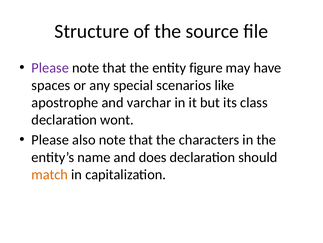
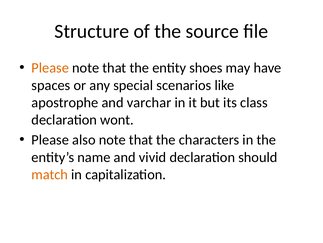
Please colour: purple -> orange (50, 68)
figure: figure -> shoes (206, 68)
does: does -> vivid (153, 157)
